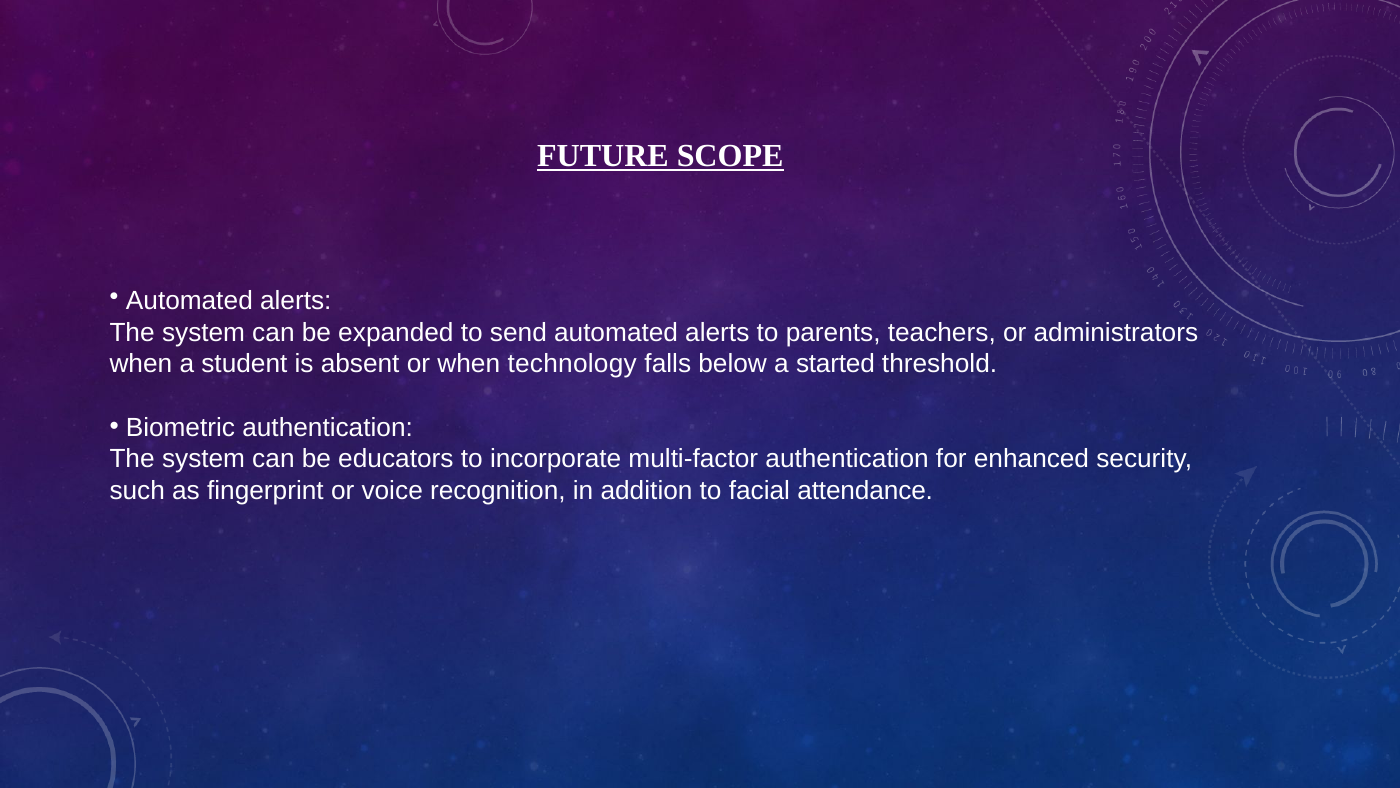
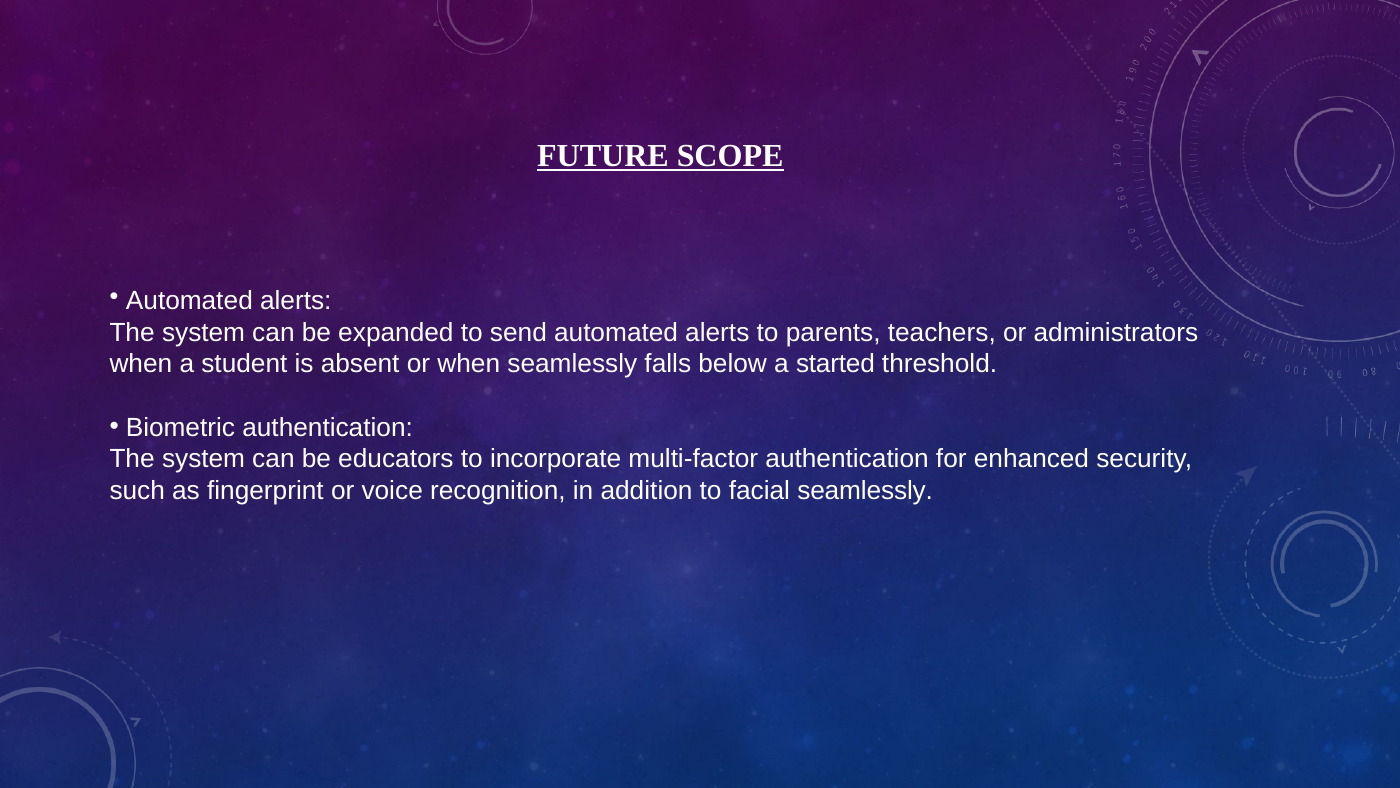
when technology: technology -> seamlessly (572, 364)
facial attendance: attendance -> seamlessly (865, 490)
